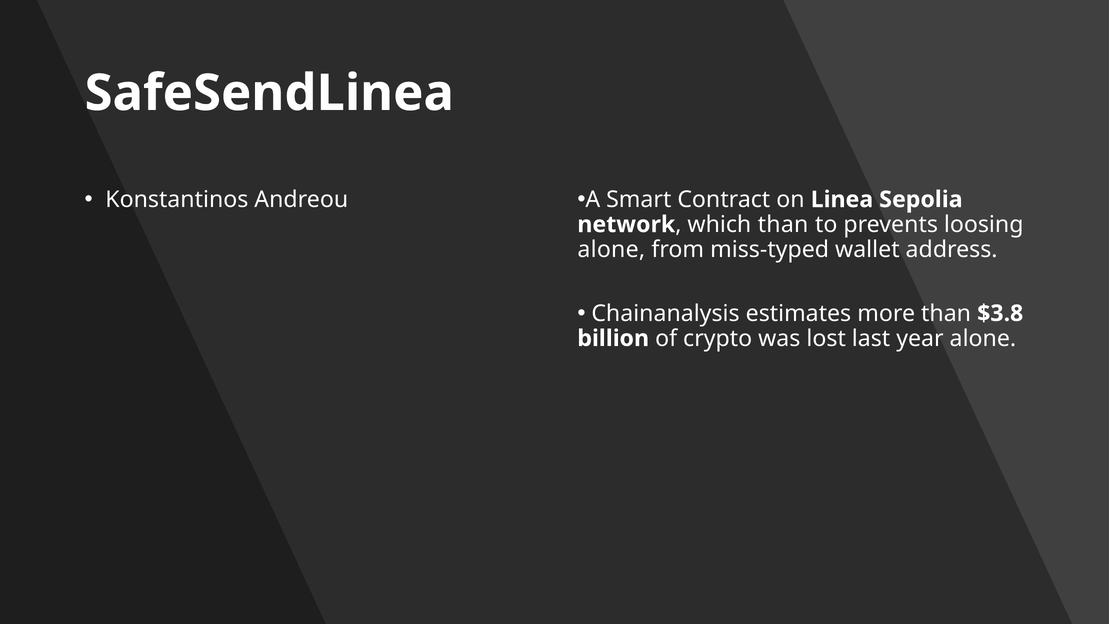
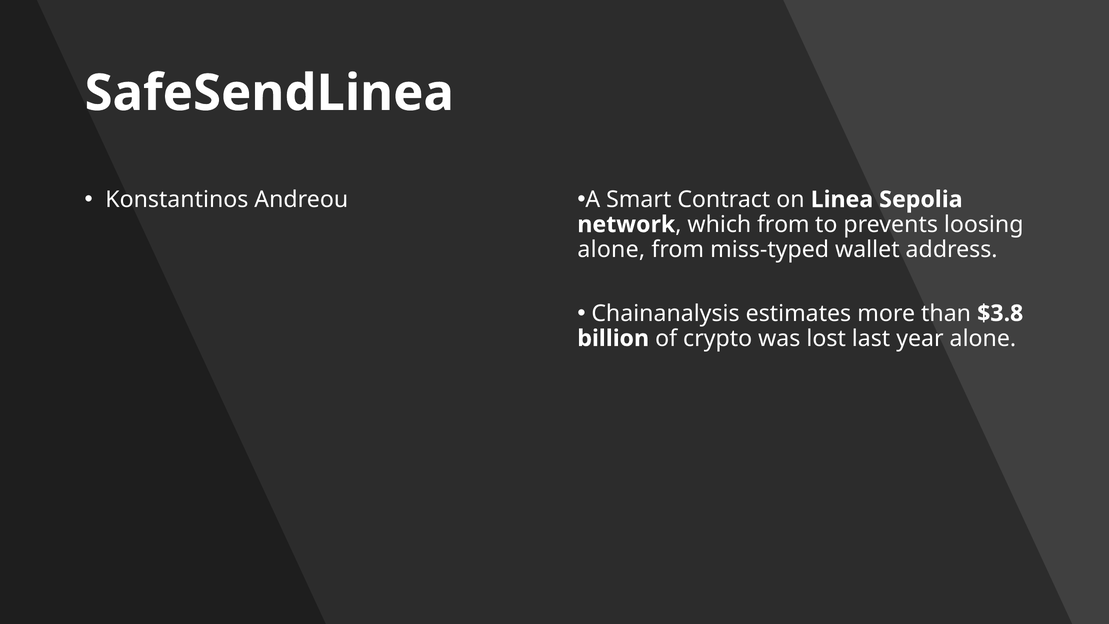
which than: than -> from (783, 224)
